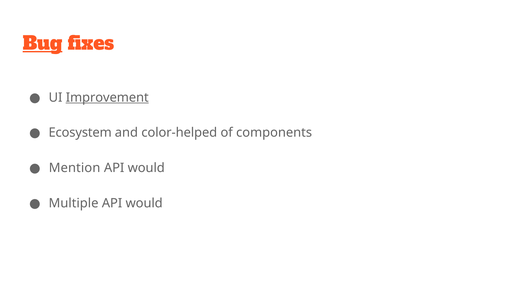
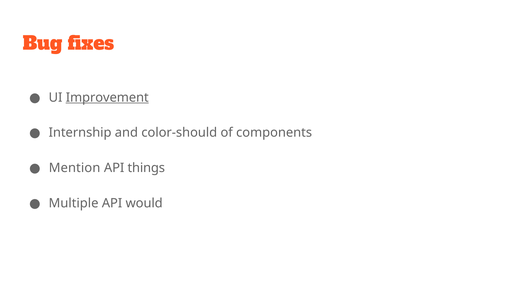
Bug underline: present -> none (43, 44)
Ecosystem: Ecosystem -> Internship (80, 133)
color-helped: color-helped -> color-should (179, 133)
would: would -> things (146, 168)
